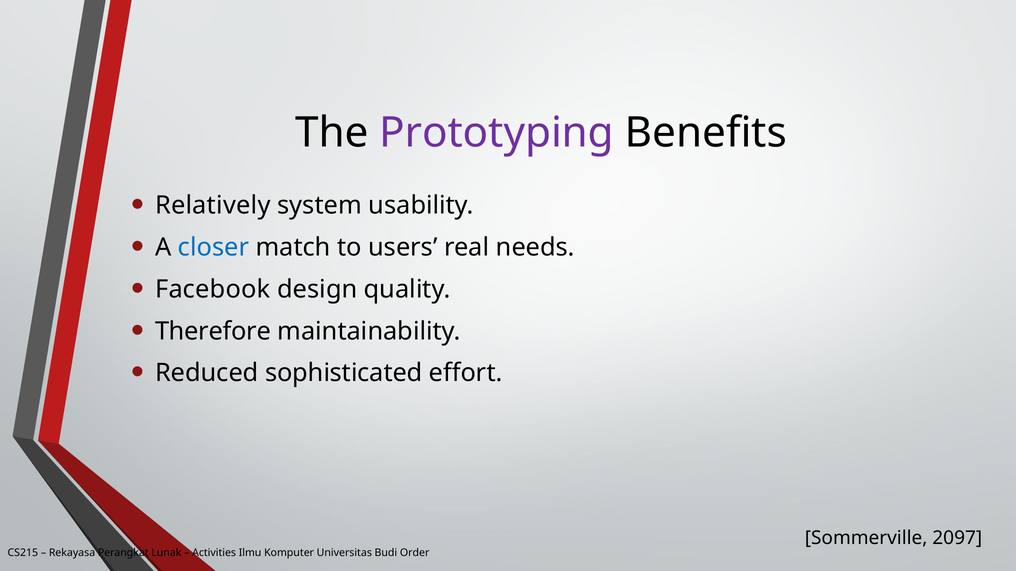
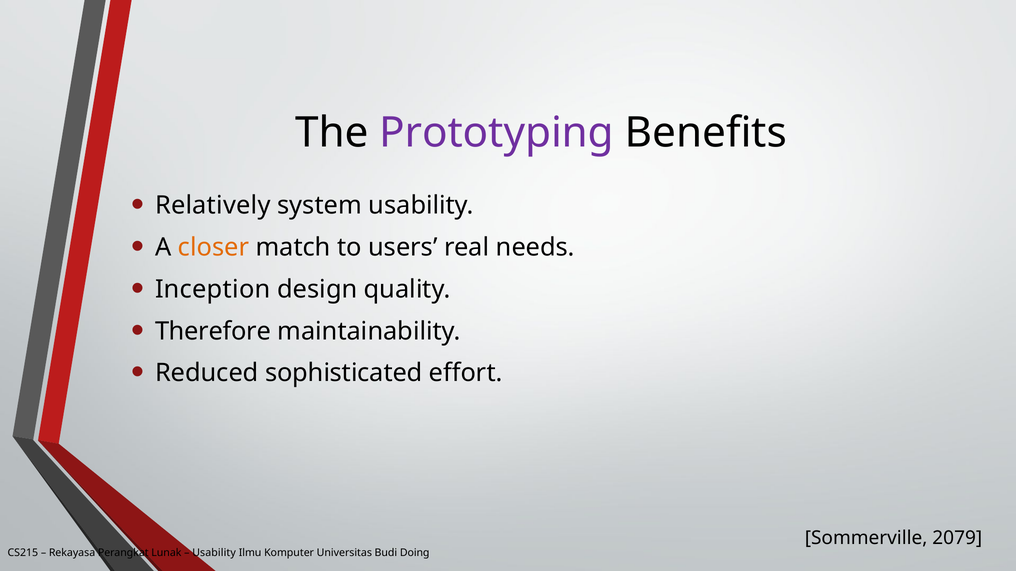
closer colour: blue -> orange (213, 248)
Facebook: Facebook -> Inception (213, 290)
2097: 2097 -> 2079 (957, 539)
Activities: Activities -> Usability (214, 553)
Order: Order -> Doing (415, 553)
